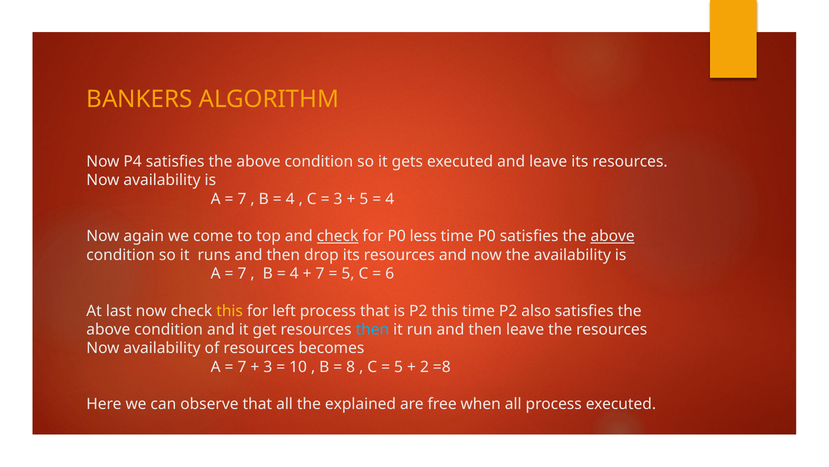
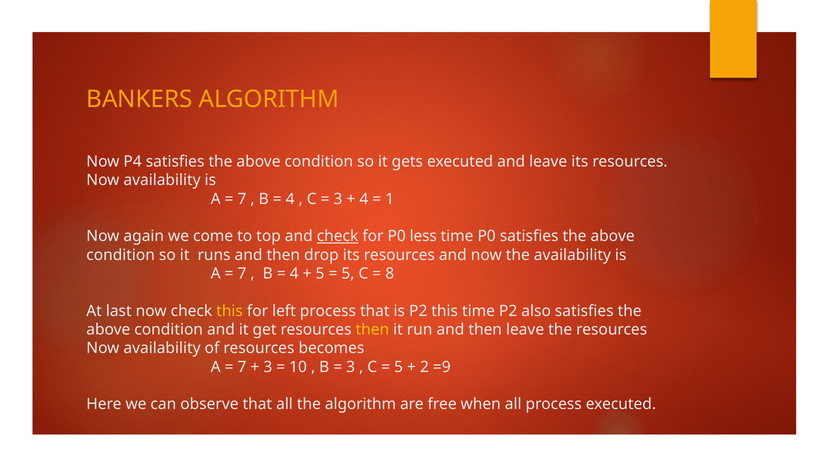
5: 5 -> 4 (364, 199)
4: 4 -> 1 (390, 199)
above underline: present -> none (613, 236)
7: 7 -> 5 (320, 273)
6: 6 -> 8 (390, 273)
then colour: light blue -> yellow (372, 329)
8: 8 -> 3 (351, 366)
=8: =8 -> =9 (442, 366)
the explained: explained -> algorithm (361, 404)
